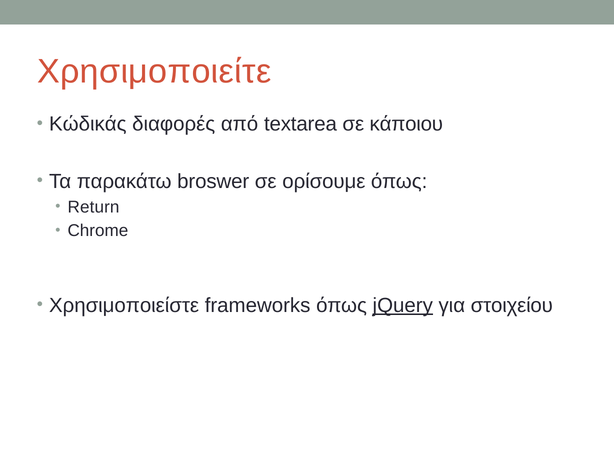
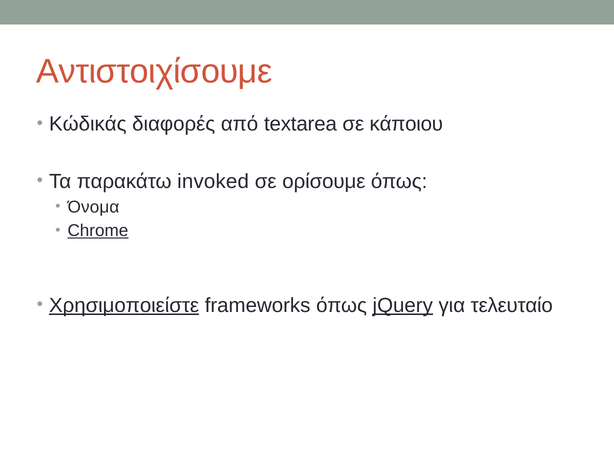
Χρησιμοποιείτε: Χρησιμοποιείτε -> Αντιστοιχίσουμε (154, 71)
broswer: broswer -> invoked (213, 182)
Return: Return -> Όνομα (93, 207)
Chrome underline: none -> present (98, 231)
Χρησιμοποιείστε underline: none -> present (124, 306)
στοιχείου: στοιχείου -> τελευταίο (512, 306)
